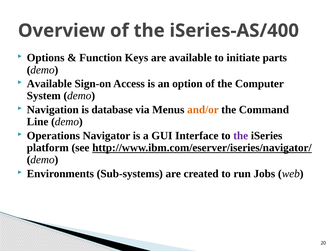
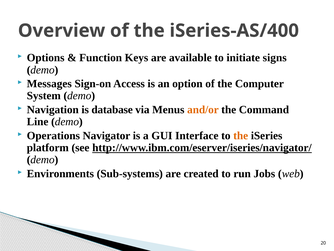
parts: parts -> signs (275, 58)
Available: Available -> Messages (49, 84)
the colour: purple -> orange (241, 135)
